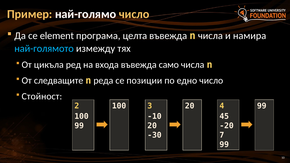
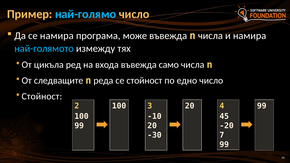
най-голямо colour: white -> light blue (86, 14)
се element: element -> намира (57, 36)
целта: целта -> може (135, 36)
се позиции: позиции -> стойност (144, 81)
